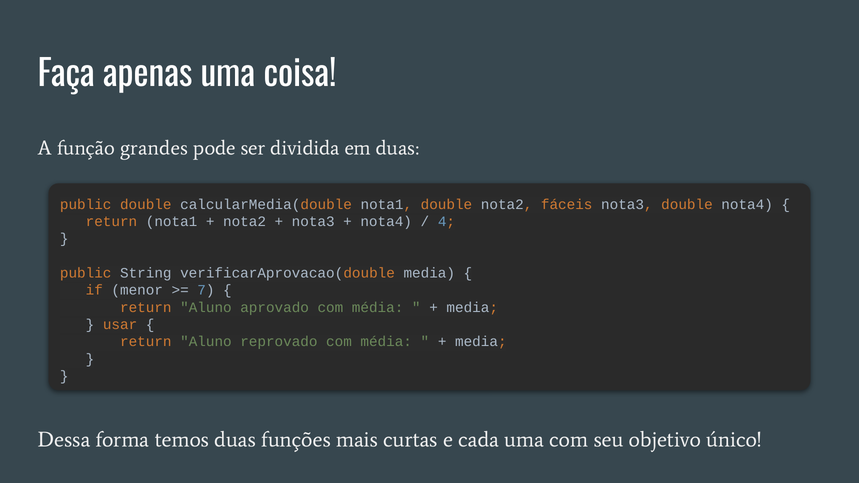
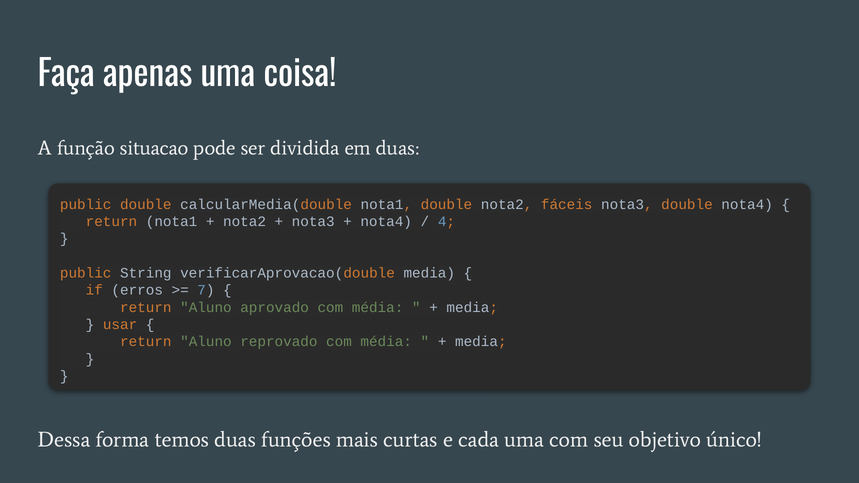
grandes: grandes -> situacao (154, 148)
menor: menor -> erros (137, 290)
